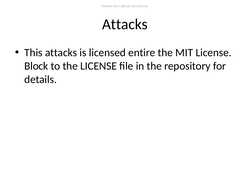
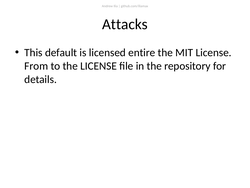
This attacks: attacks -> default (61, 52)
Block: Block -> From (36, 66)
